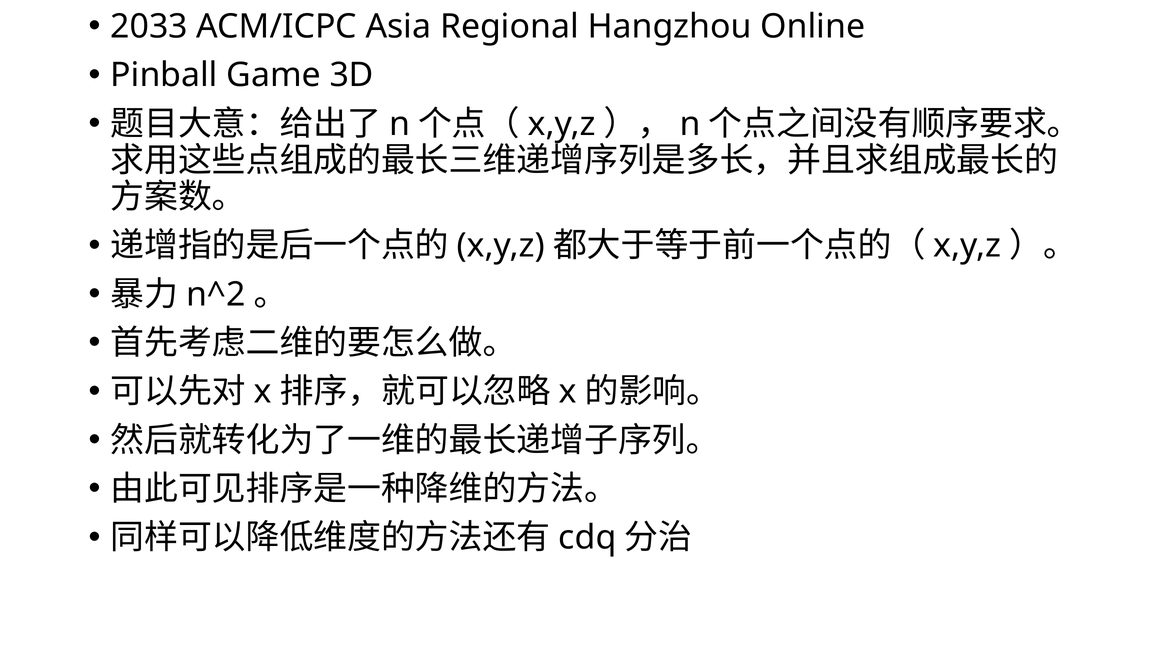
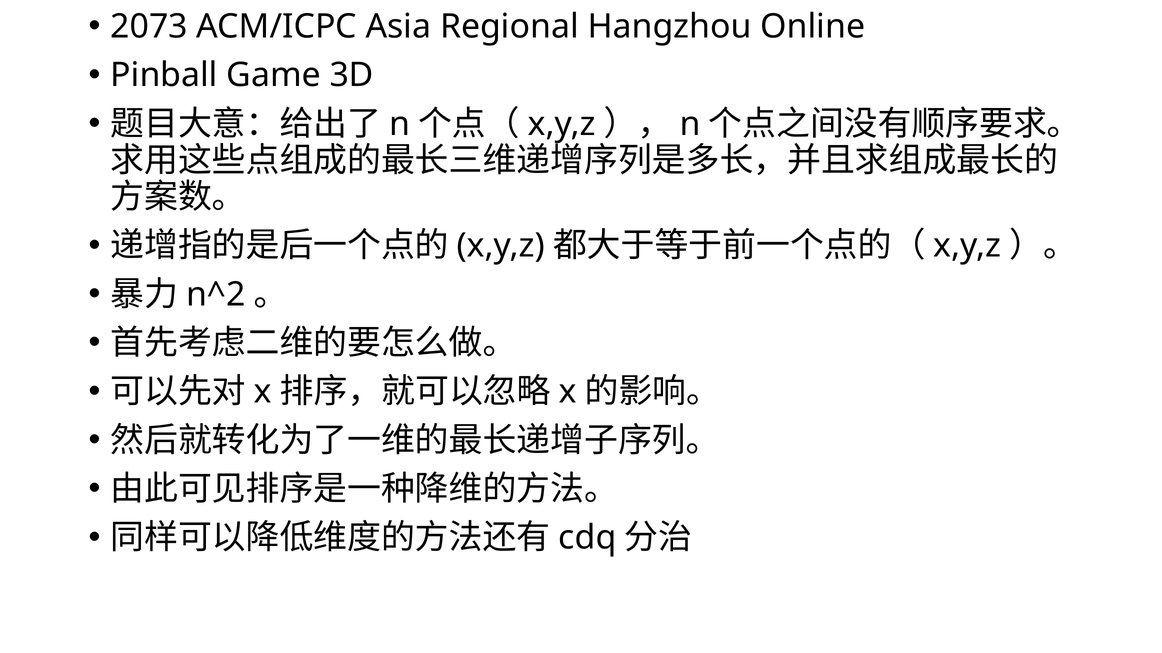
2033: 2033 -> 2073 (149, 27)
